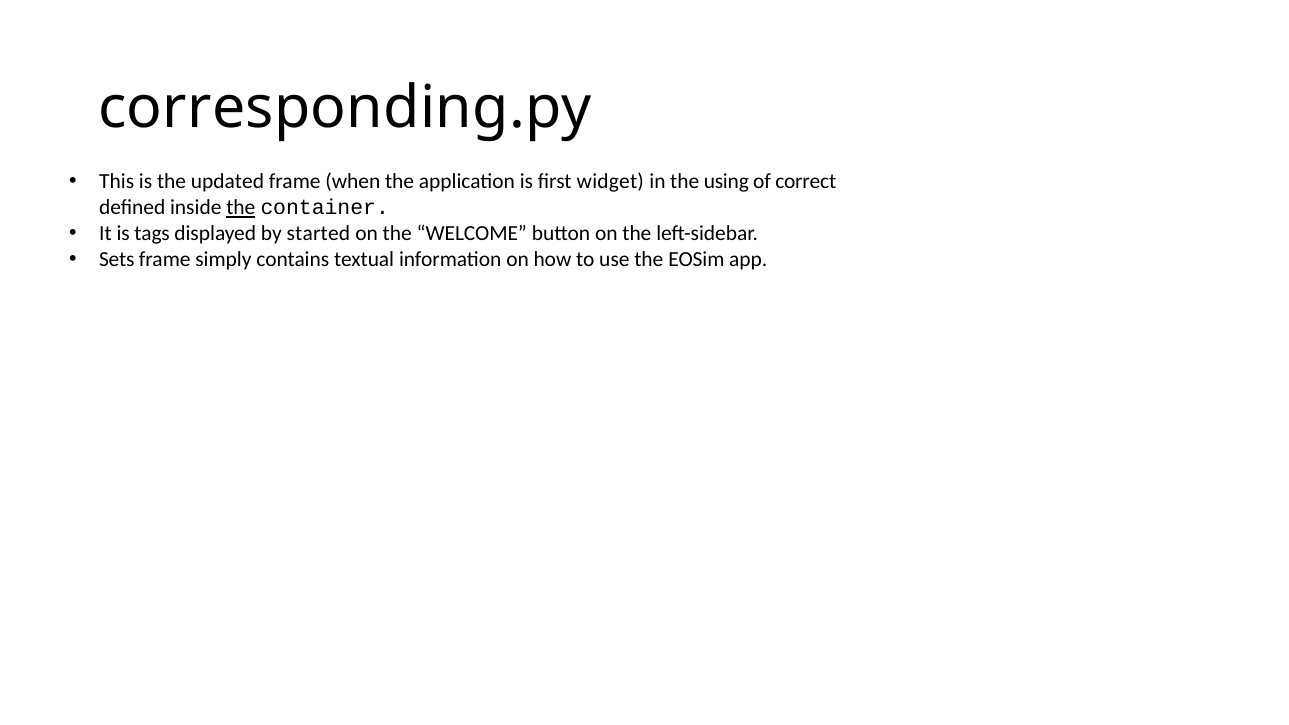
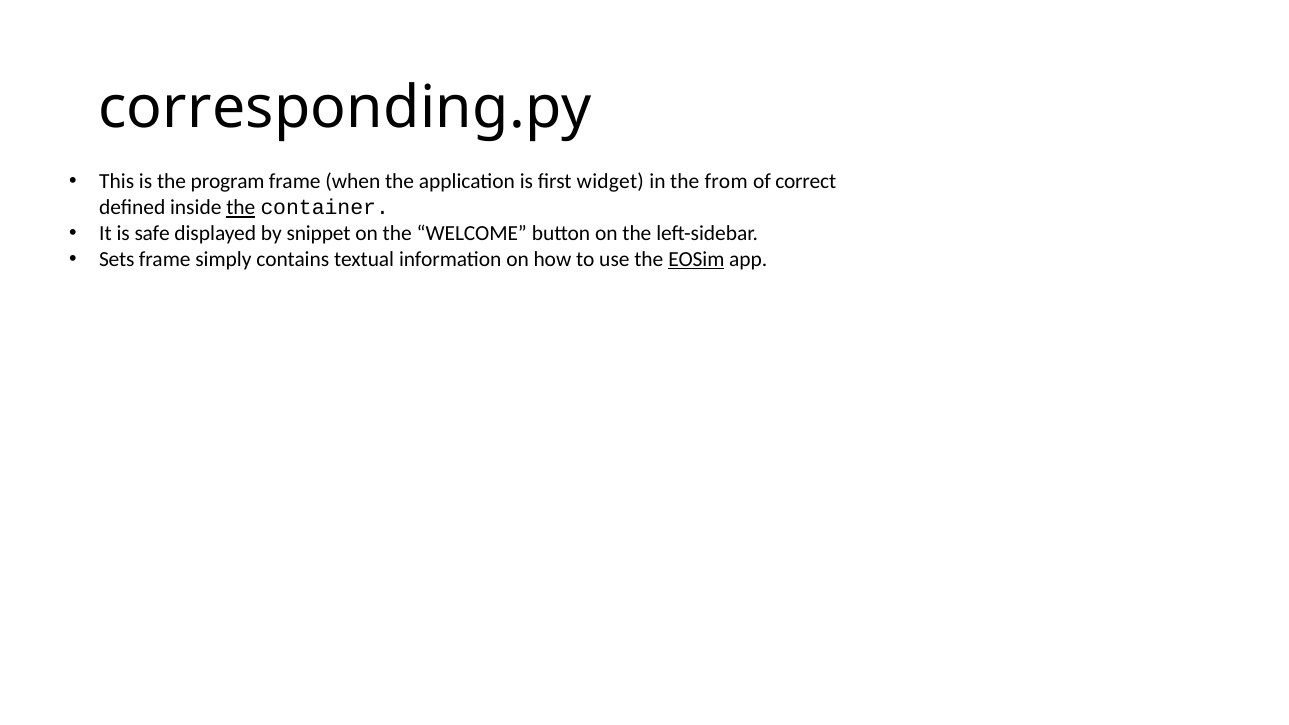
updated: updated -> program (228, 182)
using: using -> from (726, 182)
tags: tags -> safe (152, 233)
started: started -> snippet (319, 233)
EOSim underline: none -> present (696, 259)
